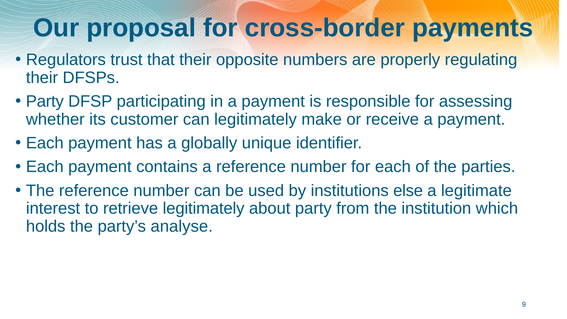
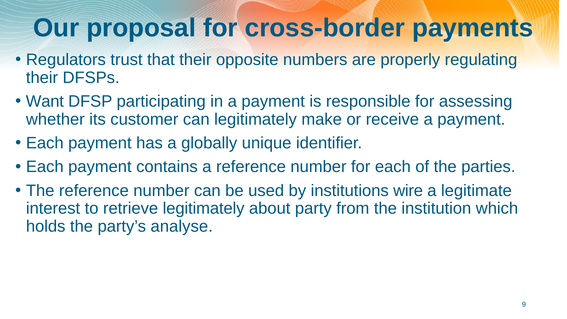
Party: Party -> Want (45, 101)
else: else -> wire (408, 191)
